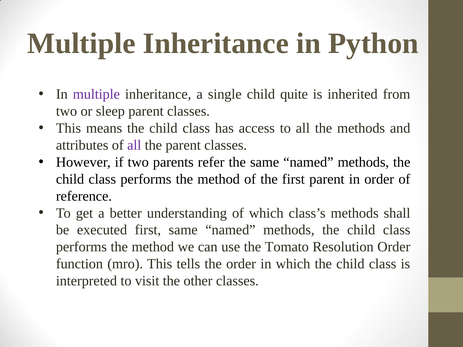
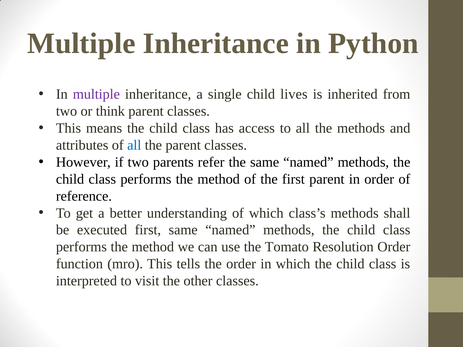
quite: quite -> lives (294, 94)
sleep: sleep -> think (110, 111)
all colour: purple -> blue (134, 145)
